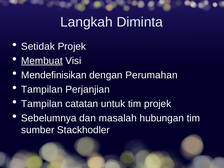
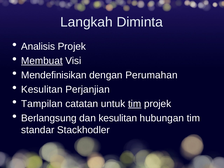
Setidak: Setidak -> Analisis (38, 46)
Tampilan: Tampilan -> Kesulitan (42, 89)
tim underline: none -> present (135, 104)
Sebelumnya: Sebelumnya -> Berlangsung (49, 118)
dan masalah: masalah -> kesulitan (118, 118)
sumber: sumber -> standar (38, 130)
